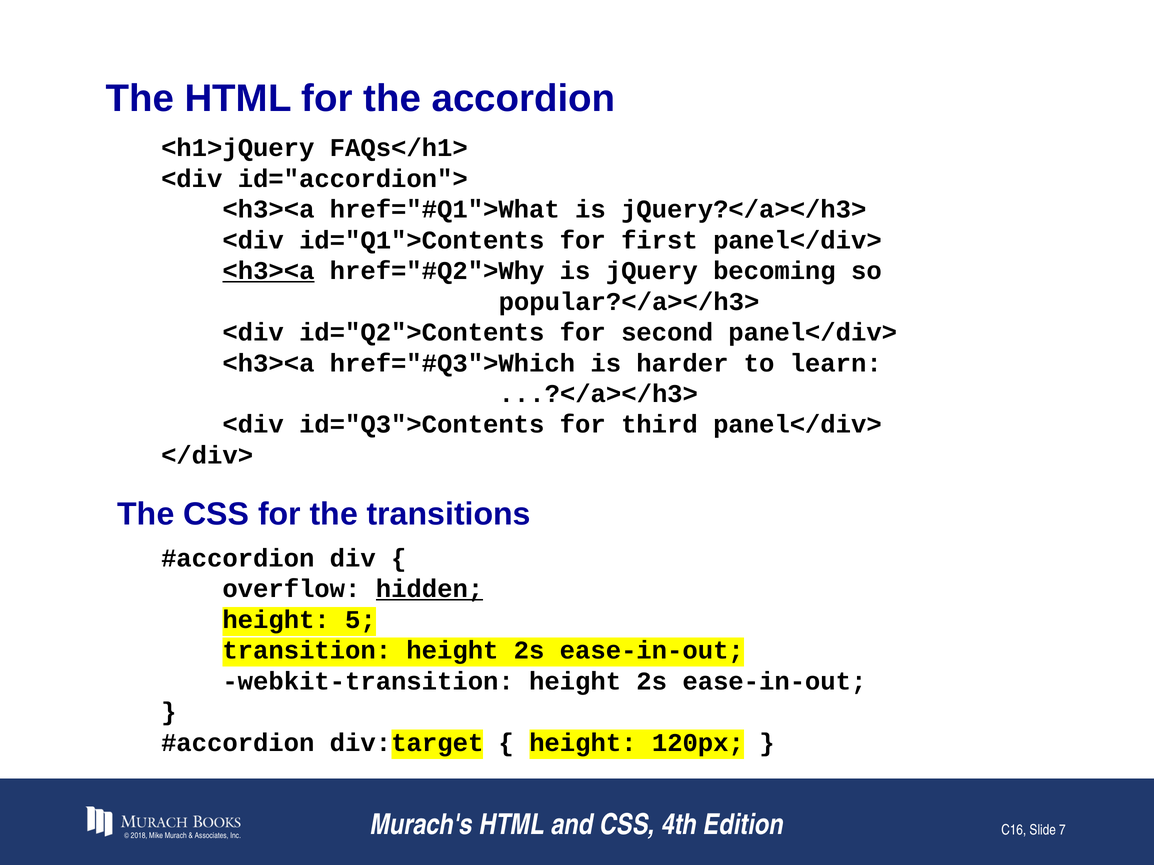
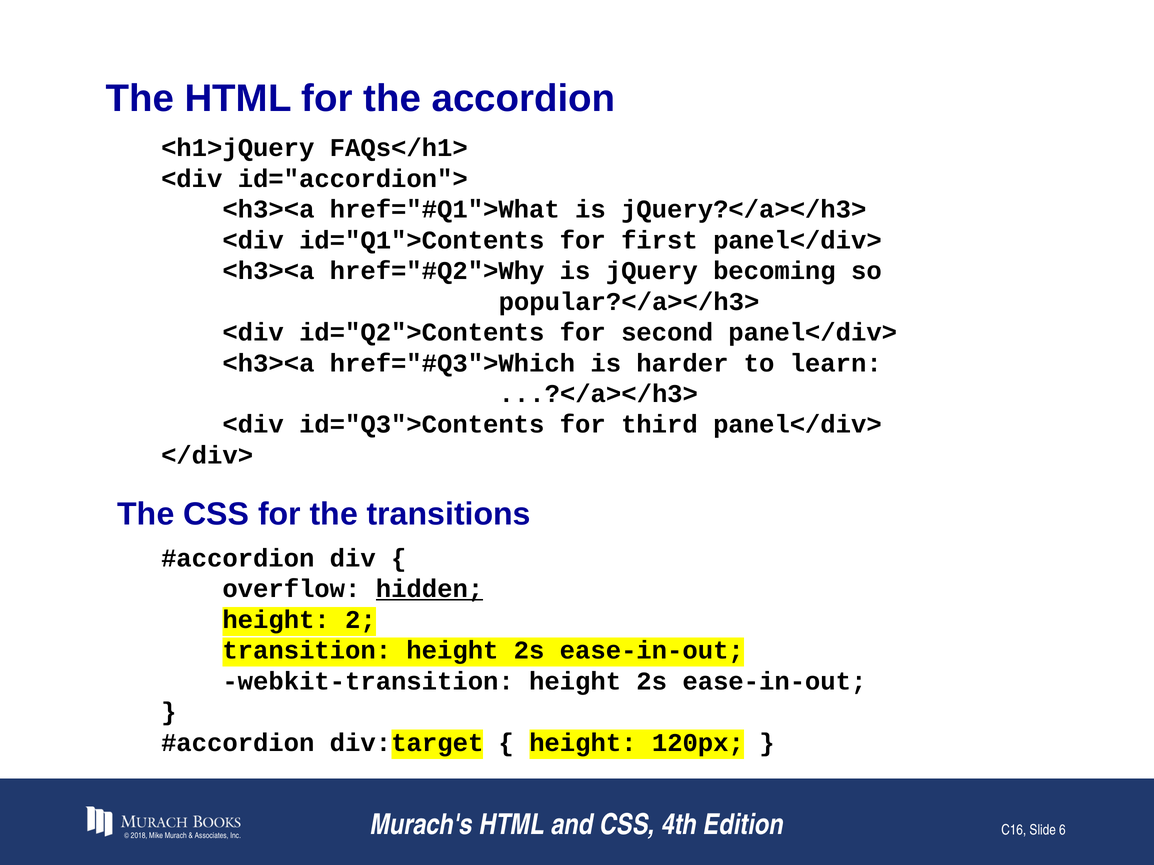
<h3><a underline: present -> none (269, 271)
5: 5 -> 2 (360, 620)
7: 7 -> 6 (1062, 830)
